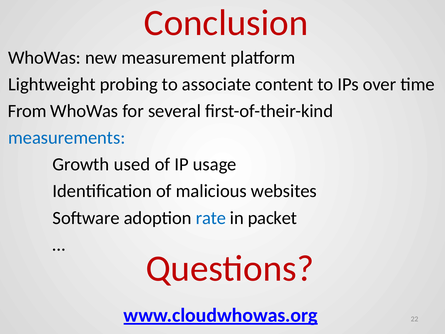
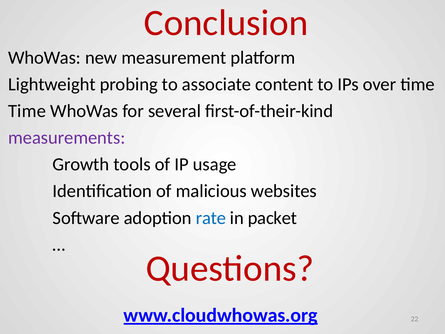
From: From -> Time (27, 111)
measurements colour: blue -> purple (67, 138)
used: used -> tools (132, 164)
